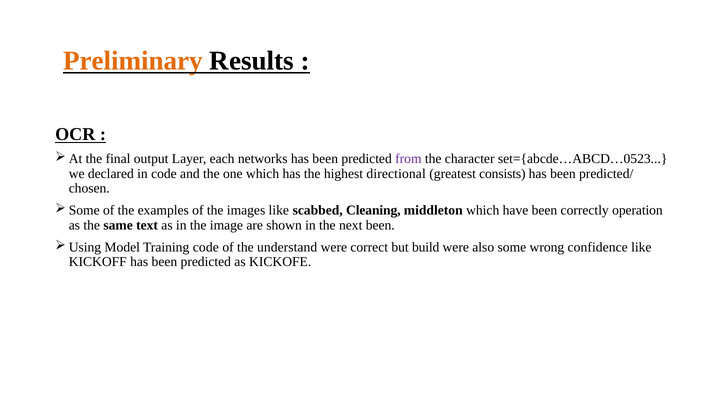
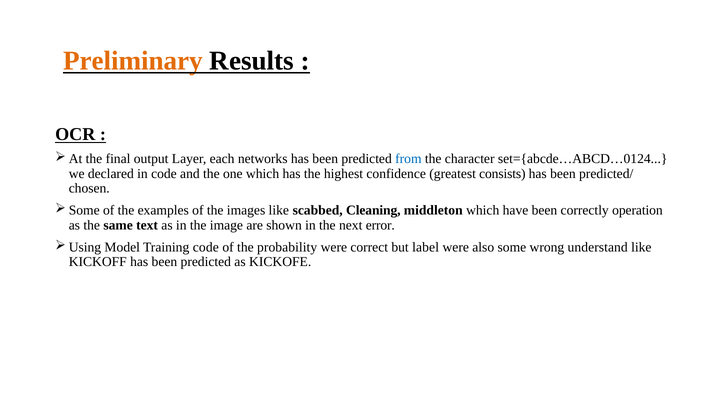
from colour: purple -> blue (408, 159)
set={abcde…ABCD…0523: set={abcde…ABCD…0523 -> set={abcde…ABCD…0124 (583, 159)
directional: directional -> confidence (396, 174)
next been: been -> error (380, 225)
understand: understand -> probability (287, 247)
build: build -> label (426, 247)
confidence: confidence -> understand (598, 247)
